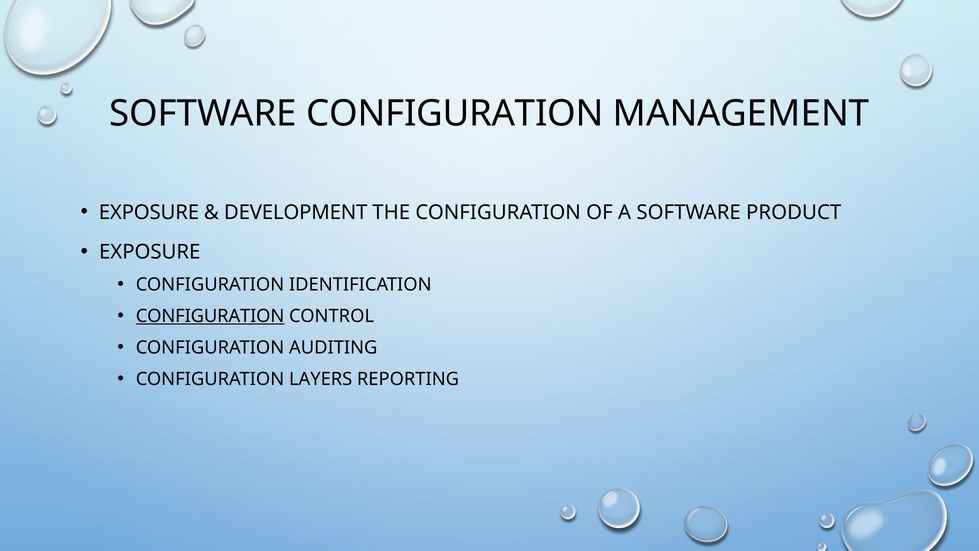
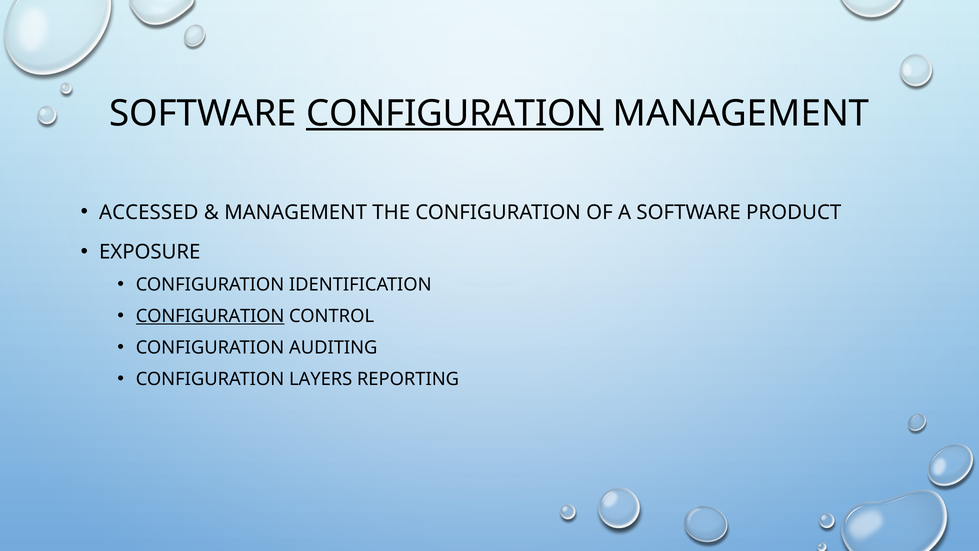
CONFIGURATION underline: none -> present (455, 113)
EXPOSURE: EXPOSURE -> ACCESSED (149, 212)
DEVELOPMENT: DEVELOPMENT -> MANAGEMENT (296, 212)
